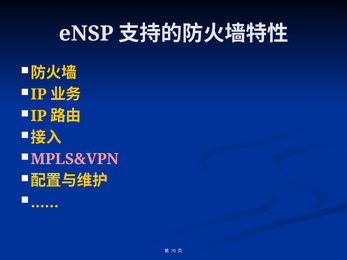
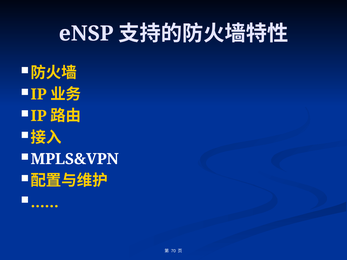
MPLS&VPN colour: pink -> white (75, 159)
